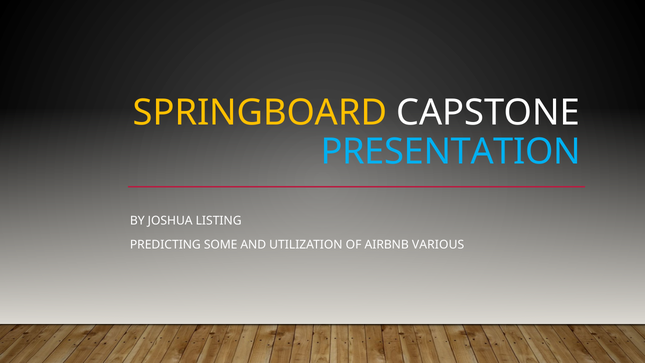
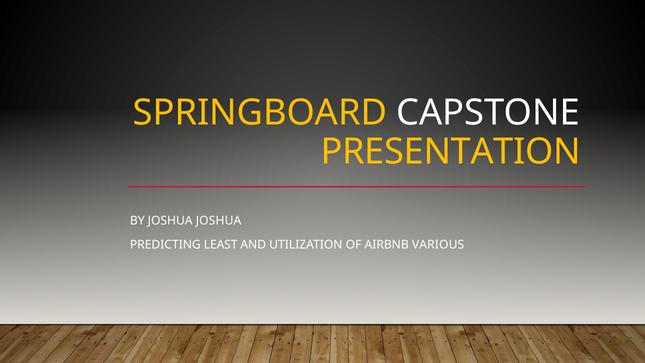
PRESENTATION colour: light blue -> yellow (451, 152)
JOSHUA LISTING: LISTING -> JOSHUA (219, 221)
SOME: SOME -> LEAST (221, 245)
